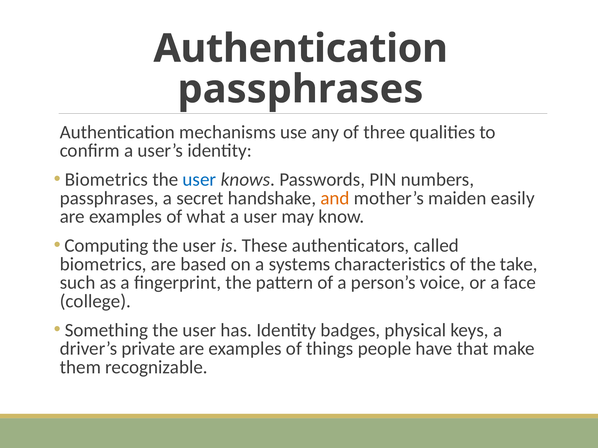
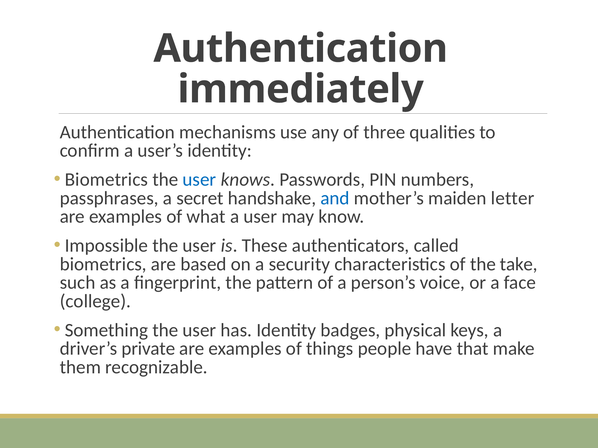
passphrases: passphrases -> immediately (301, 89)
and colour: orange -> blue (335, 198)
easily: easily -> letter (513, 198)
Computing: Computing -> Impossible (106, 246)
systems: systems -> security (299, 264)
